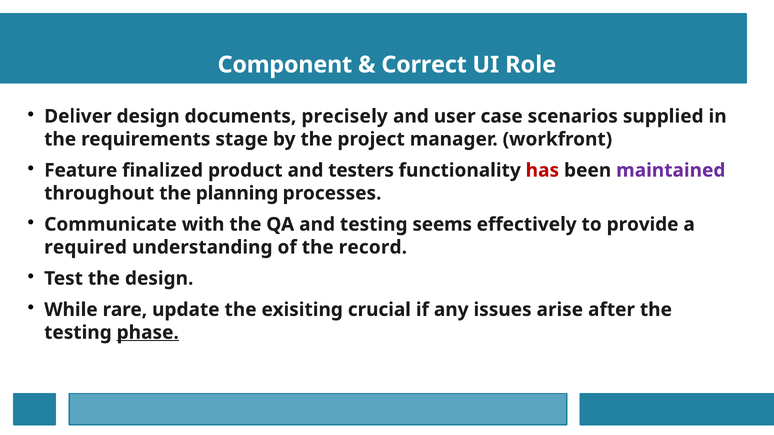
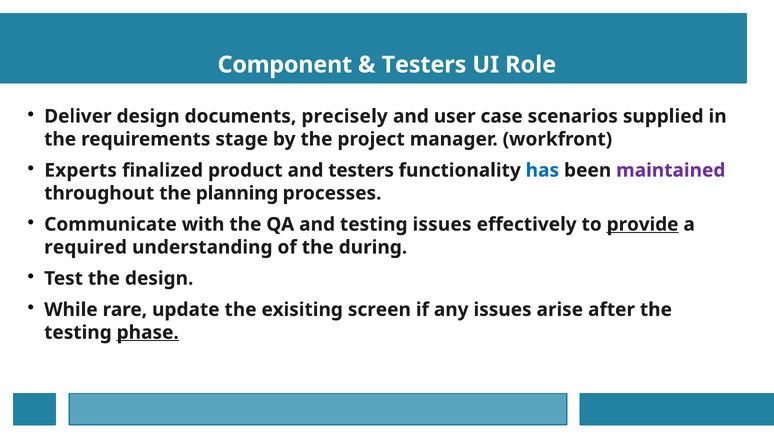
Correct: Correct -> Testers (424, 65)
Feature: Feature -> Experts (81, 171)
has colour: red -> blue (542, 171)
testing seems: seems -> issues (442, 225)
provide underline: none -> present (643, 225)
record: record -> during (373, 247)
crucial: crucial -> screen (379, 310)
